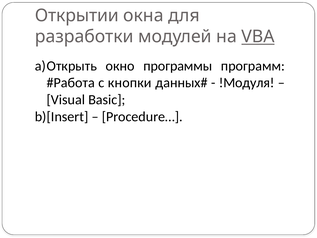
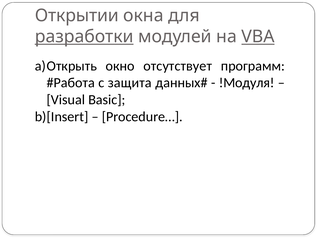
разработки underline: none -> present (84, 37)
программы: программы -> отсутствует (178, 66)
кнопки: кнопки -> защита (130, 83)
